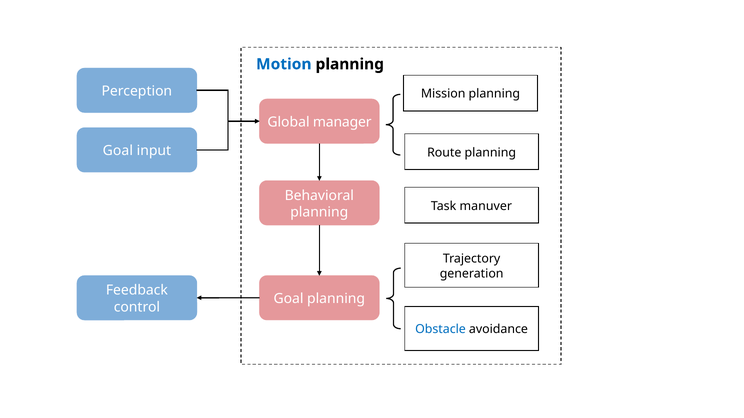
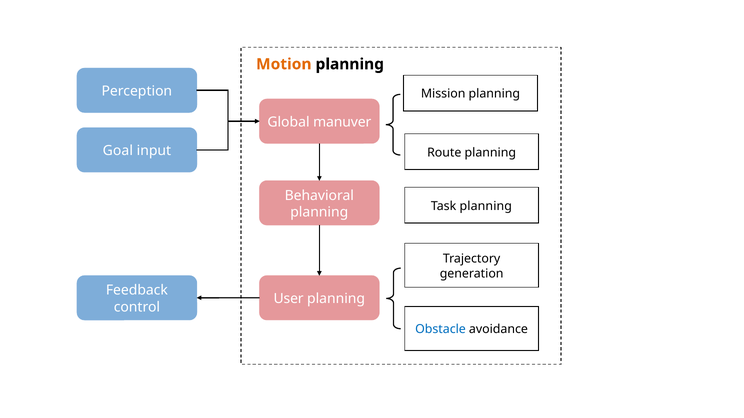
Motion colour: blue -> orange (284, 64)
manager: manager -> manuver (342, 122)
Task manuver: manuver -> planning (486, 206)
Goal: Goal -> User (289, 299)
